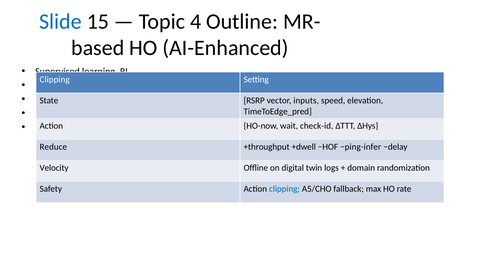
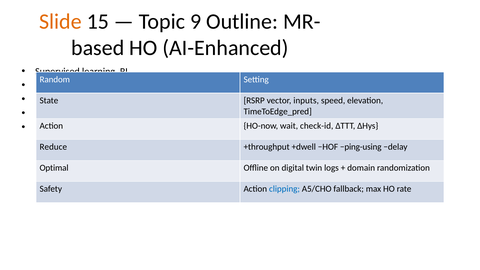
Slide colour: blue -> orange (60, 22)
4: 4 -> 9 (196, 22)
Clipping: Clipping -> Random (55, 79)
−ping-infer: −ping-infer -> −ping-using (361, 147)
Velocity: Velocity -> Optimal (54, 168)
